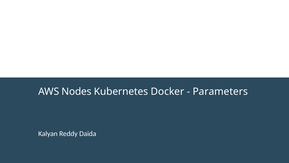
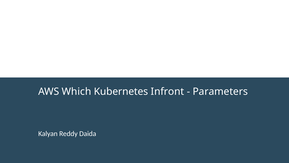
Nodes: Nodes -> Which (76, 91)
Docker: Docker -> Infront (167, 91)
